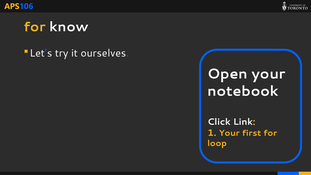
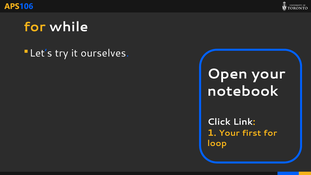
know: know -> while (69, 27)
